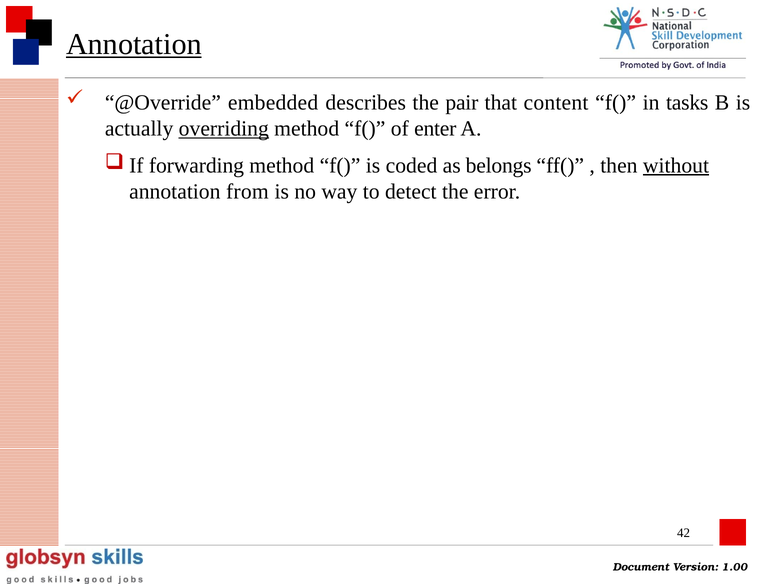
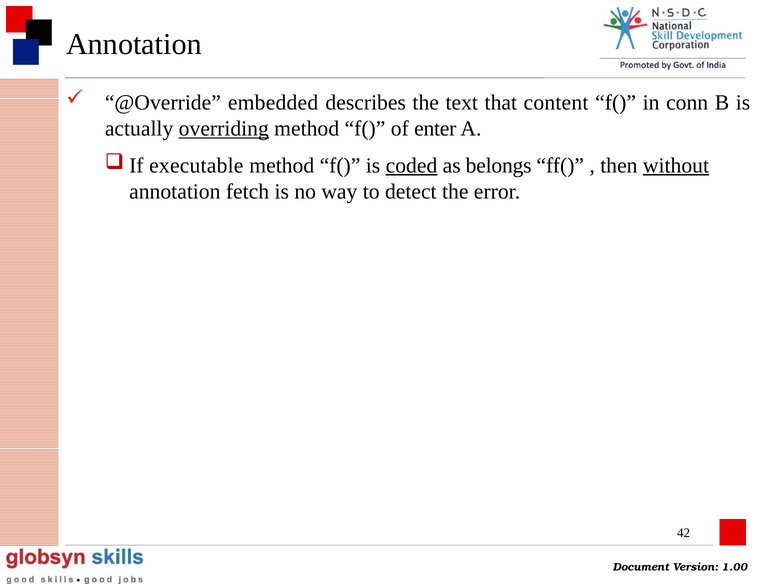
Annotation underline: present -> none (134, 44)
pair: pair -> text (462, 103)
tasks: tasks -> conn (687, 103)
forwarding: forwarding -> executable (196, 165)
coded underline: none -> present (411, 165)
from: from -> fetch (248, 191)
